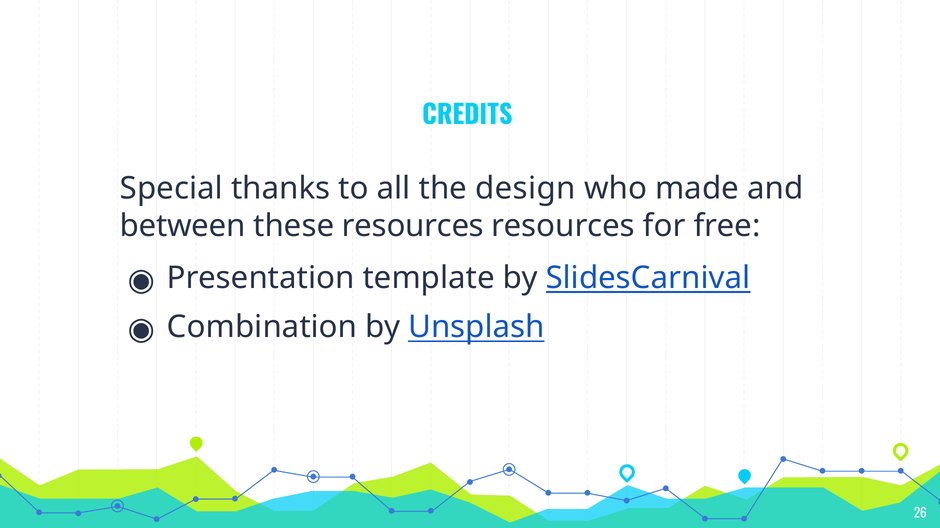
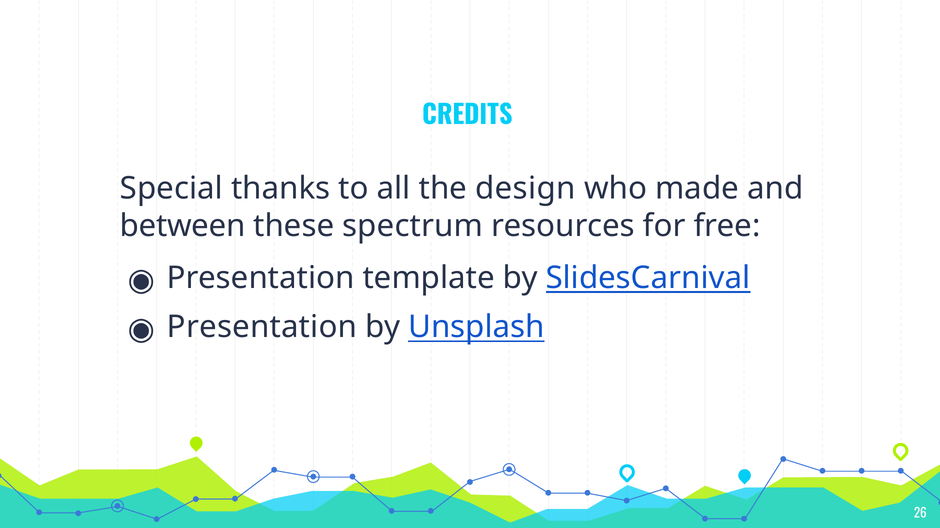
these resources: resources -> spectrum (413, 226)
Combination: Combination -> Presentation (262, 327)
